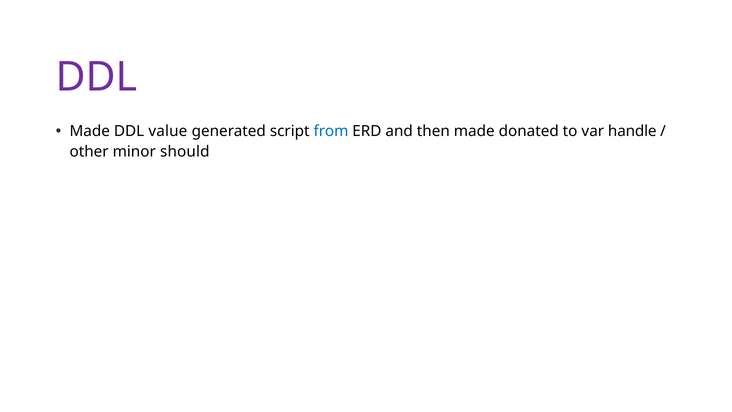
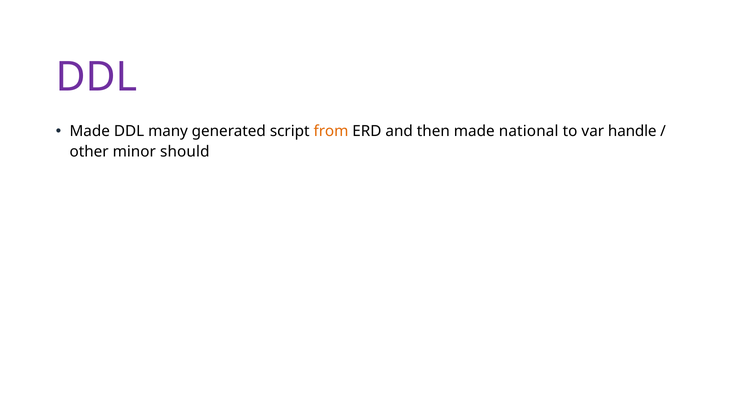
value: value -> many (168, 131)
from colour: blue -> orange (331, 131)
donated: donated -> national (529, 131)
